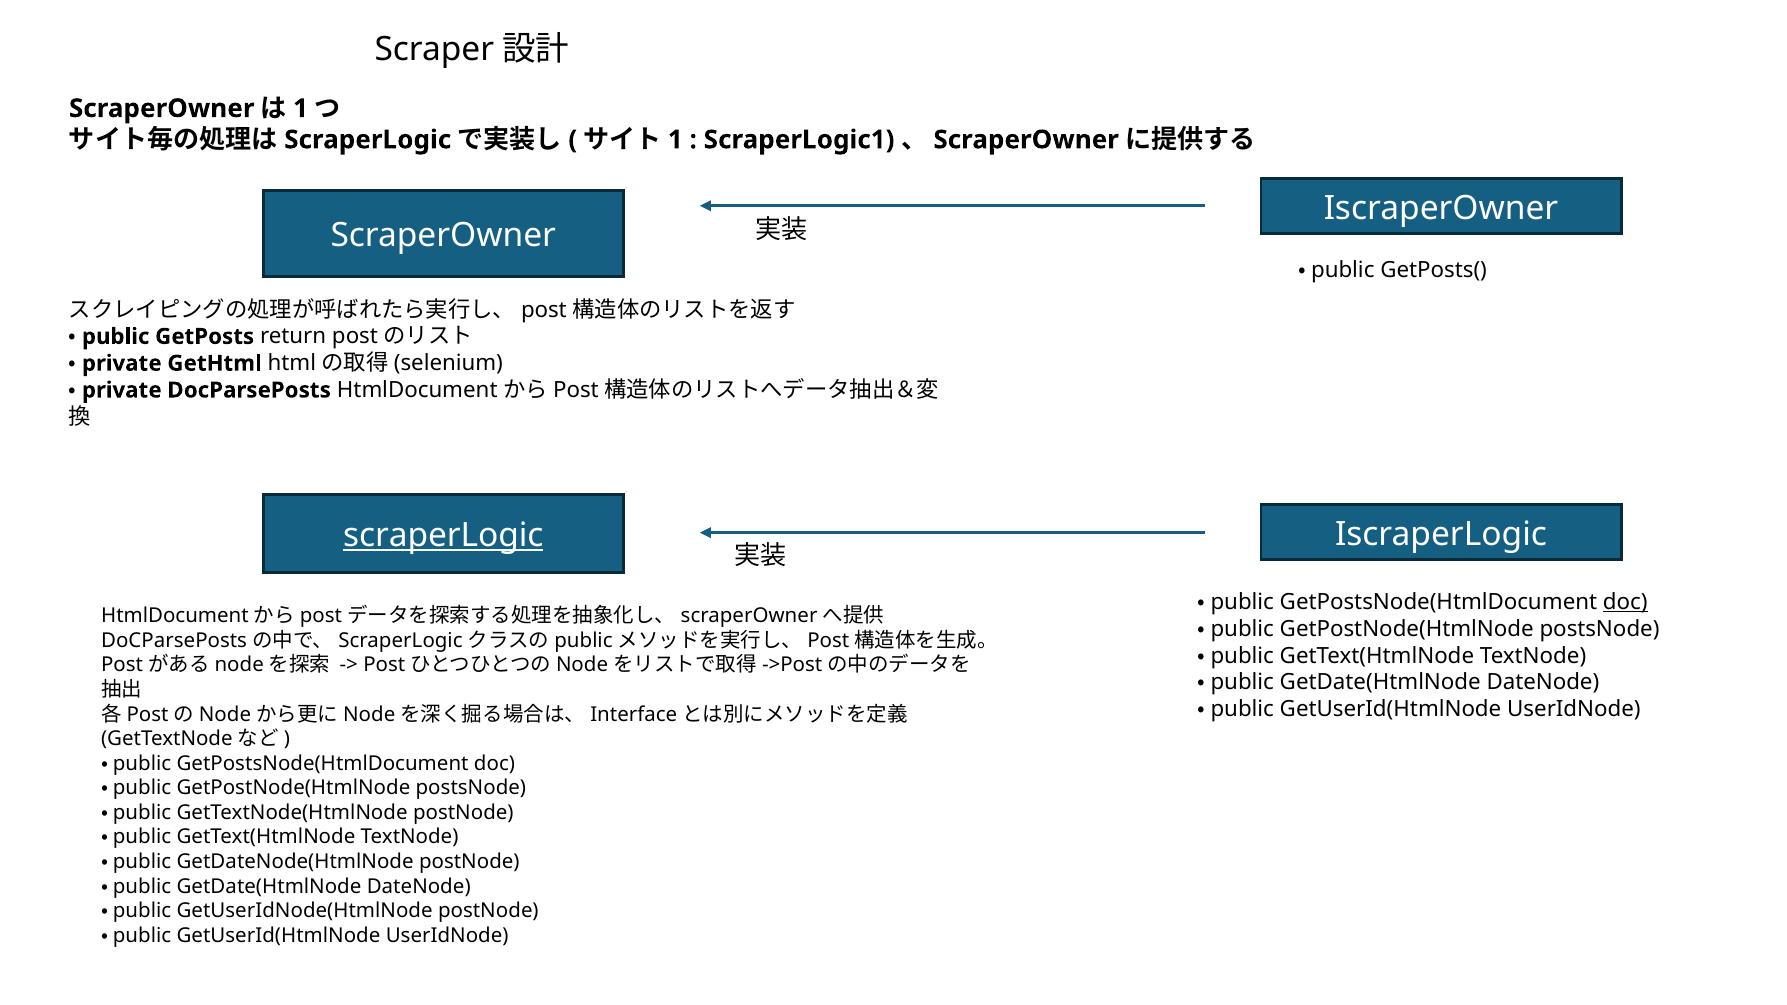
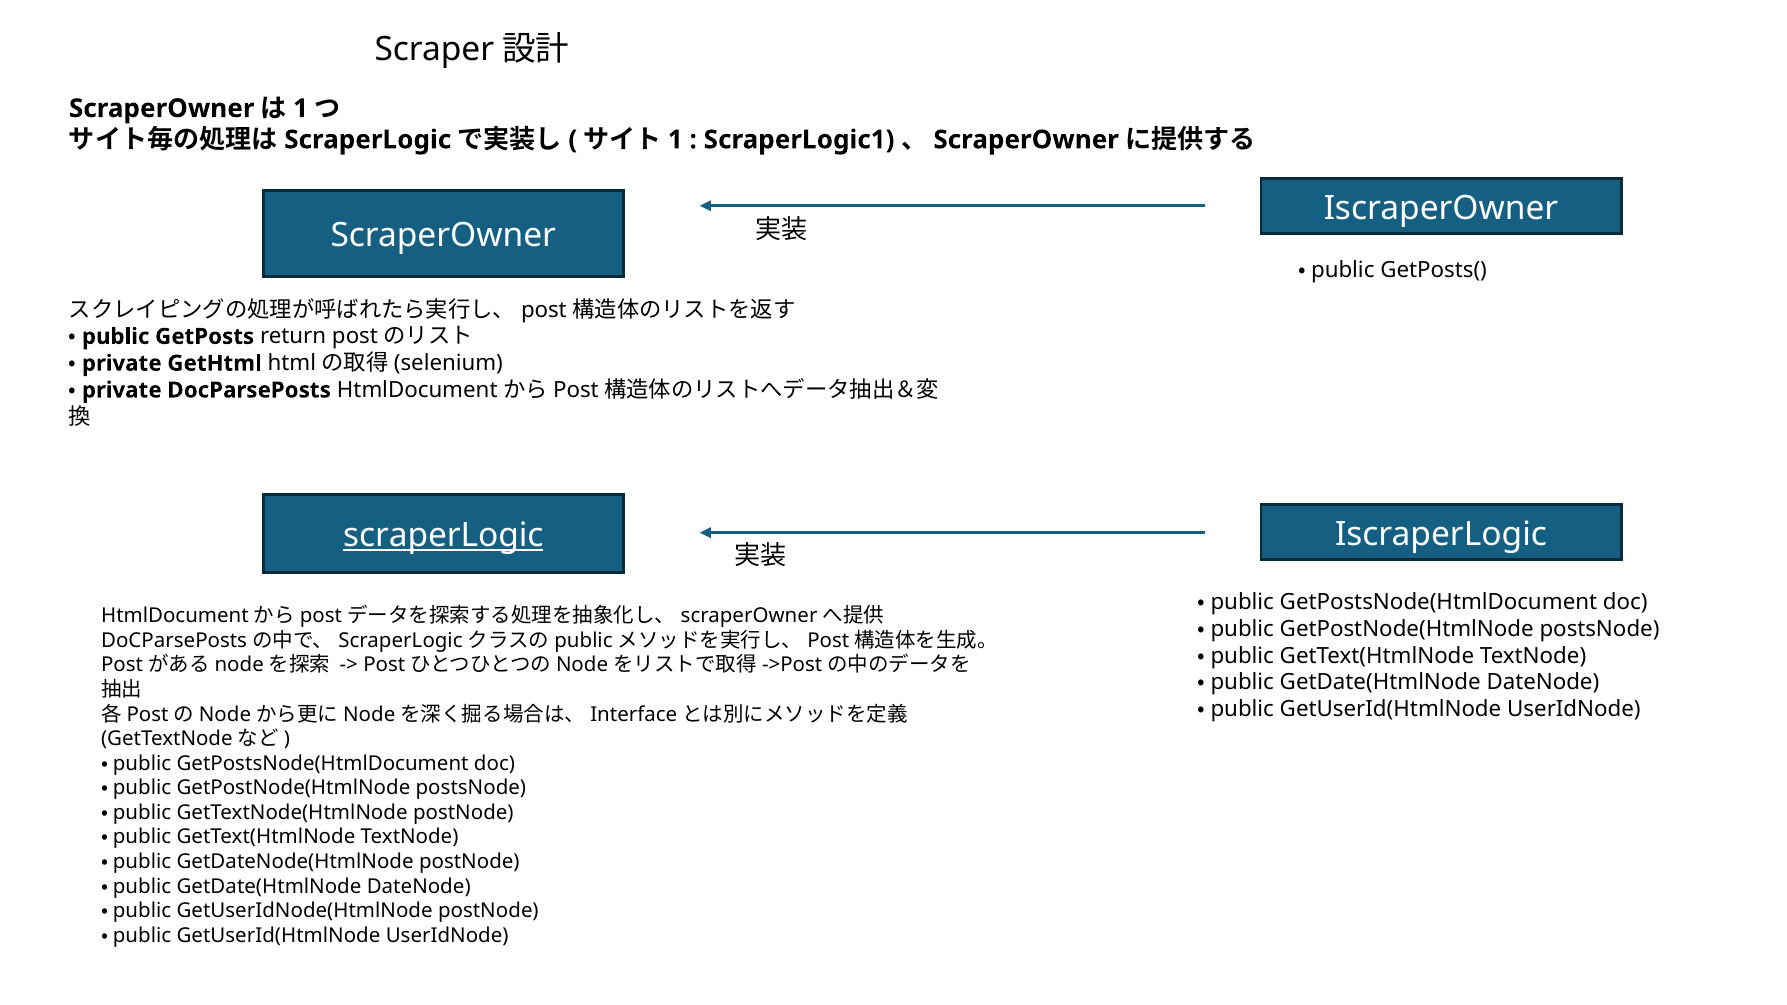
doc underline: present -> none (1625, 602)
